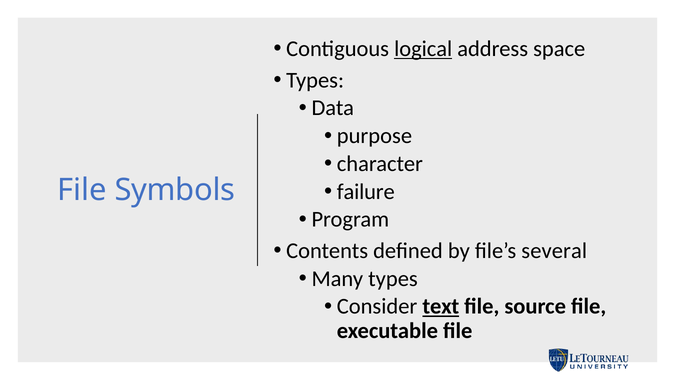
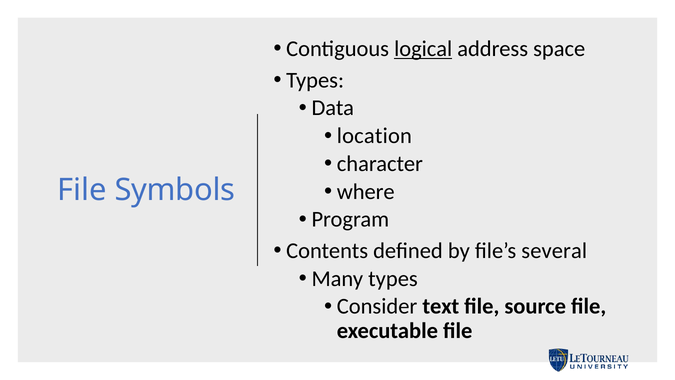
purpose: purpose -> location (374, 136)
failure: failure -> where (366, 191)
text underline: present -> none (441, 306)
